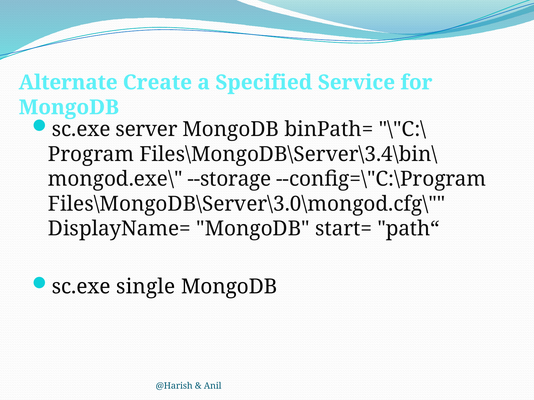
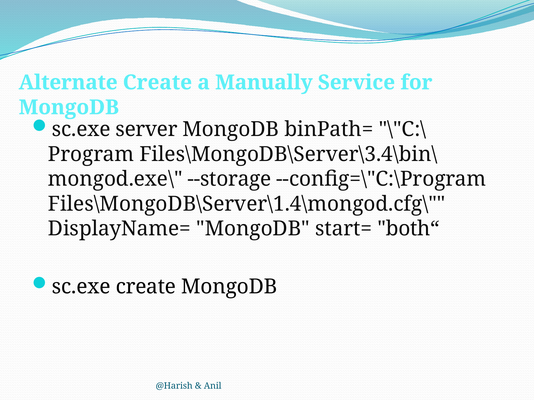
Specified: Specified -> Manually (264, 83)
Files\MongoDB\Server\3.0\mongod.cfg\: Files\MongoDB\Server\3.0\mongod.cfg\ -> Files\MongoDB\Server\1.4\mongod.cfg\ (247, 204)
path“: path“ -> both“ (409, 229)
sc.exe single: single -> create (146, 287)
